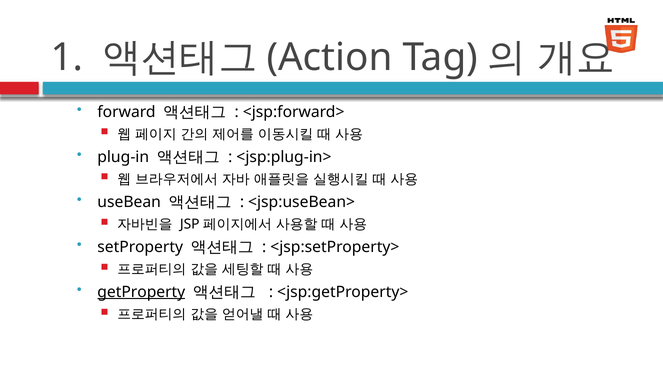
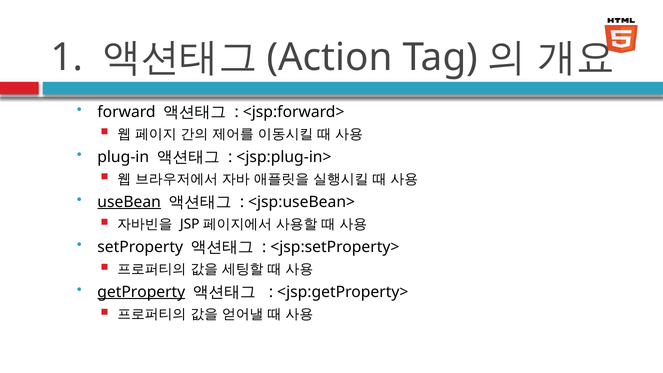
useBean underline: none -> present (129, 202)
